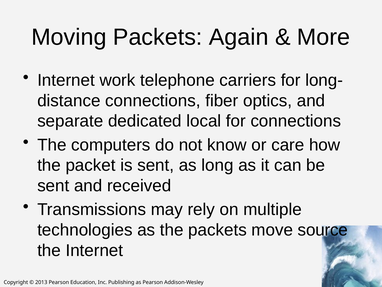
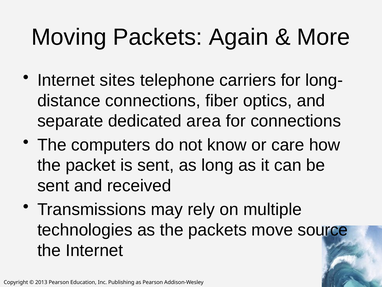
work: work -> sites (117, 80)
local: local -> area (204, 121)
